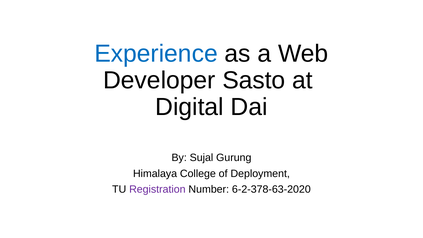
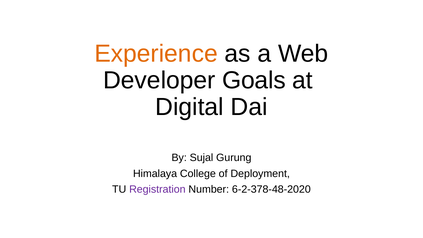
Experience colour: blue -> orange (156, 54)
Sasto: Sasto -> Goals (254, 80)
6-2-378-63-2020: 6-2-378-63-2020 -> 6-2-378-48-2020 (271, 189)
